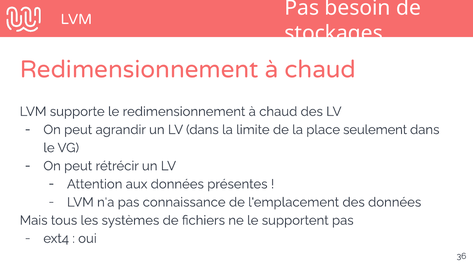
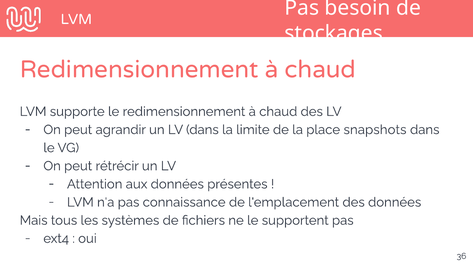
seulement: seulement -> snapshots (375, 130)
